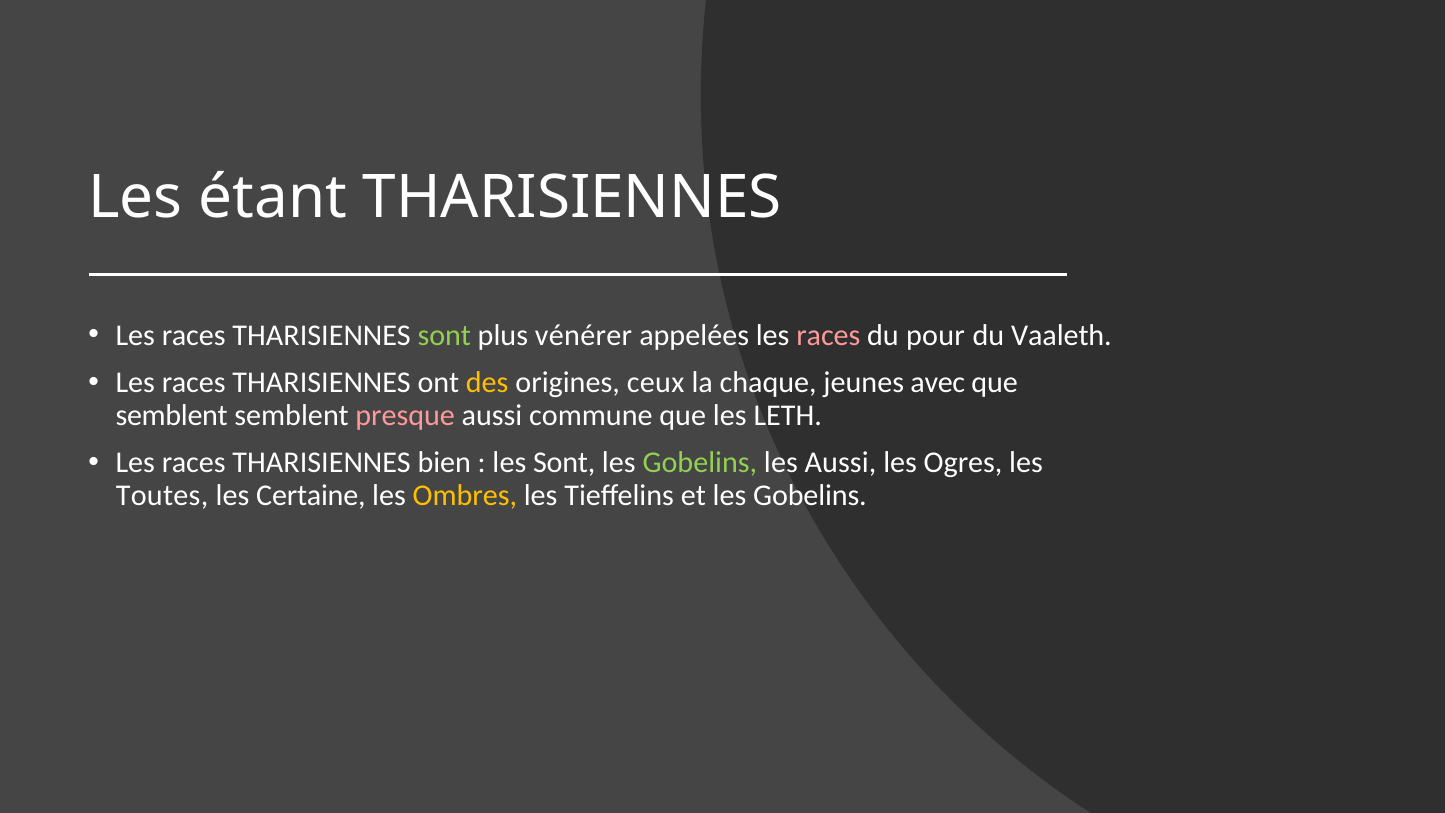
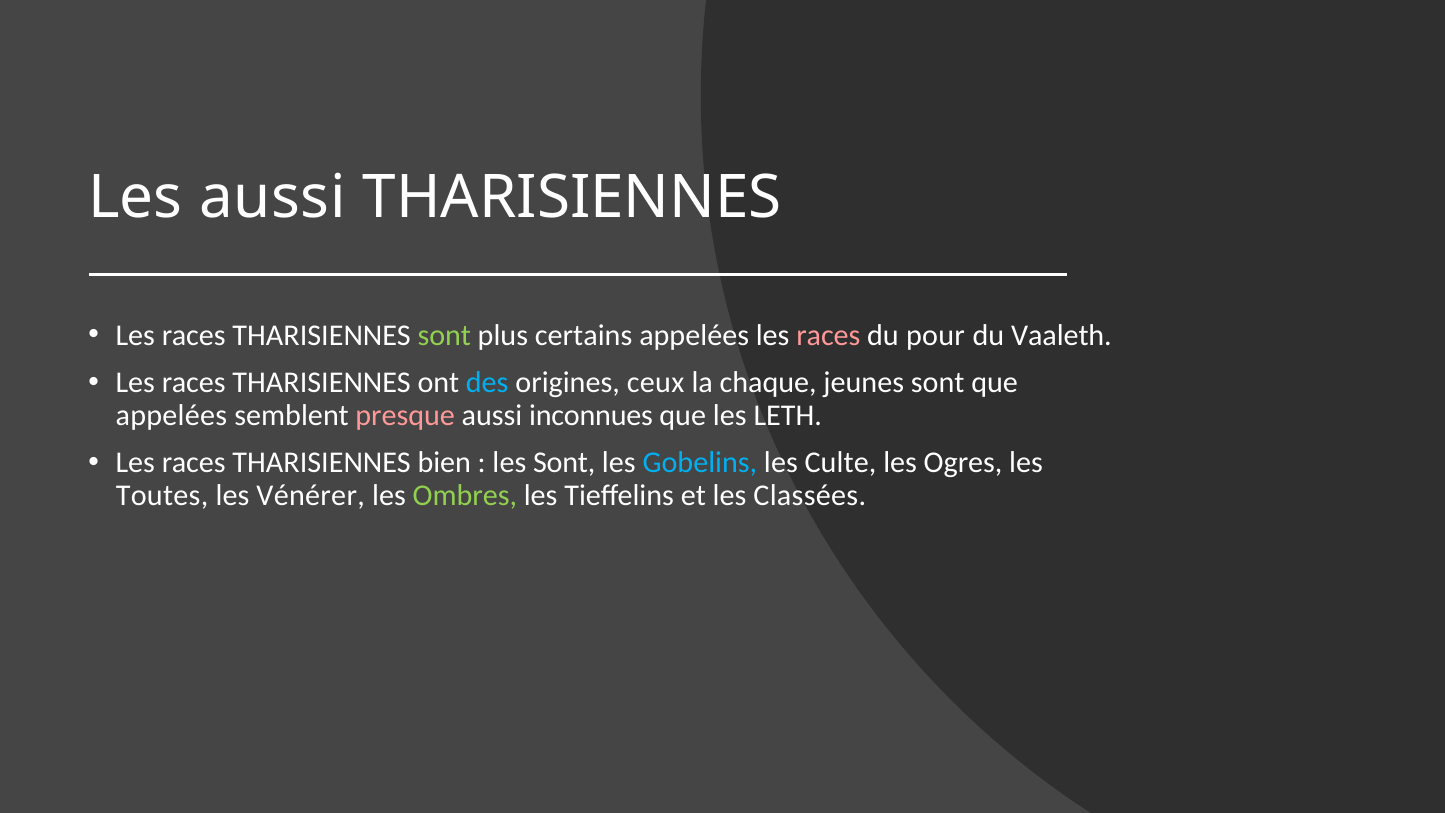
Les étant: étant -> aussi (272, 197)
vénérer: vénérer -> certains (584, 335)
des colour: yellow -> light blue (487, 383)
jeunes avec: avec -> sont (938, 383)
semblent: semblent -> appelées (171, 415)
commune: commune -> inconnues (591, 415)
Gobelins colour: light green -> light blue (700, 463)
les Aussi: Aussi -> Culte (840, 463)
Certaine: Certaine -> Vénérer (311, 495)
Ombres colour: yellow -> light green (465, 495)
et les Gobelins: Gobelins -> Classées (810, 495)
